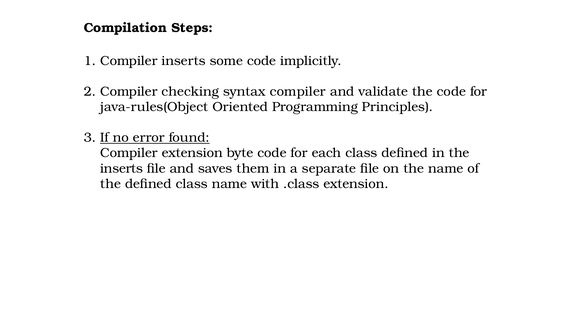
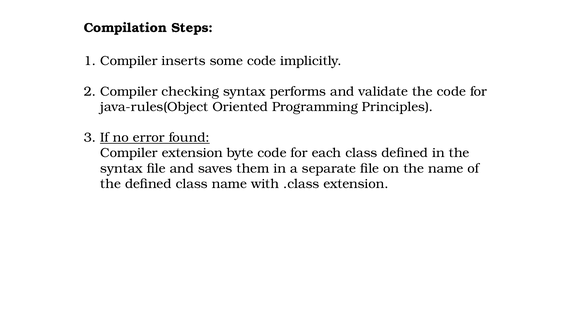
syntax compiler: compiler -> performs (298, 91)
inserts: inserts -> syntax (121, 168)
